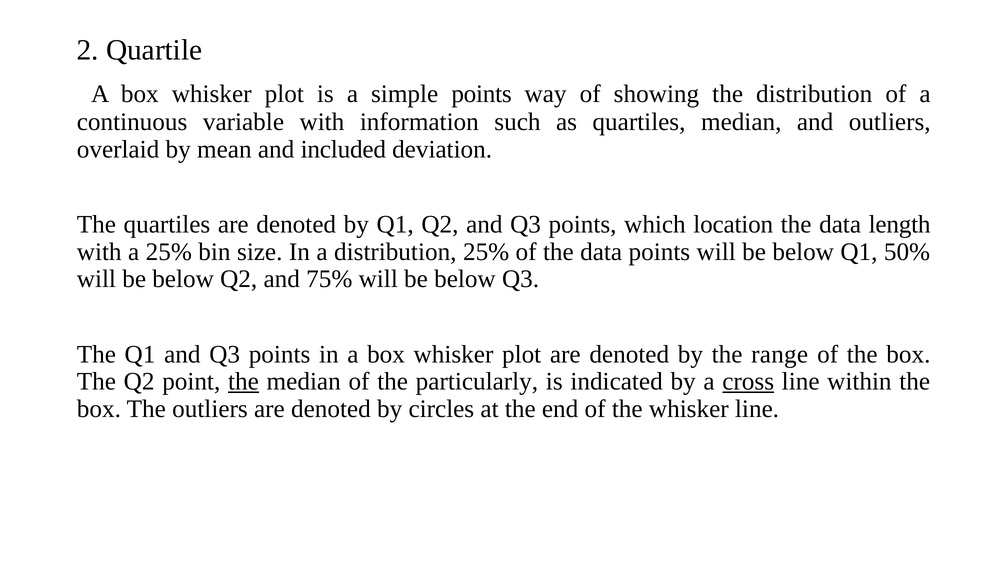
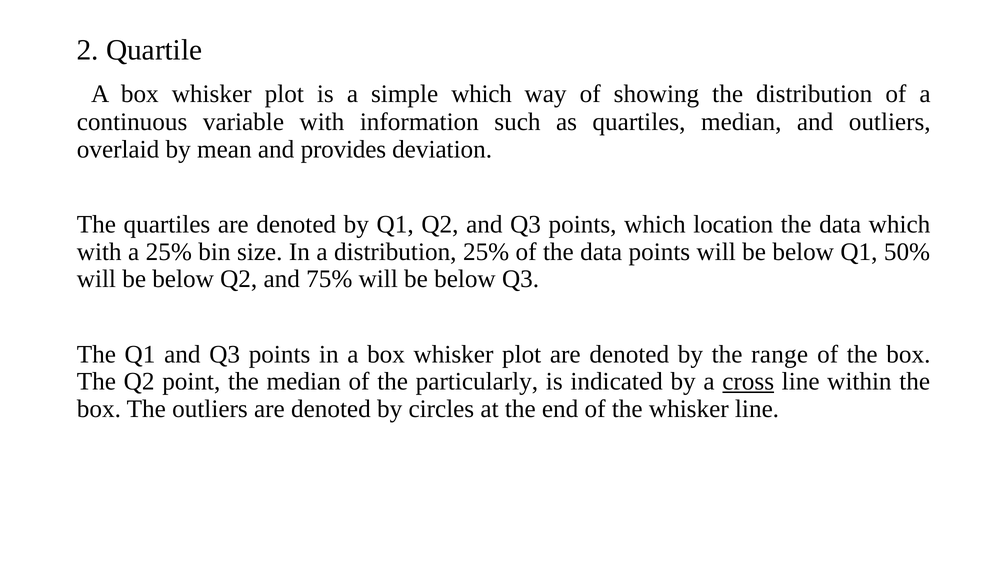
simple points: points -> which (482, 94)
included: included -> provides (343, 149)
data length: length -> which (900, 225)
the underline: present -> none (243, 382)
